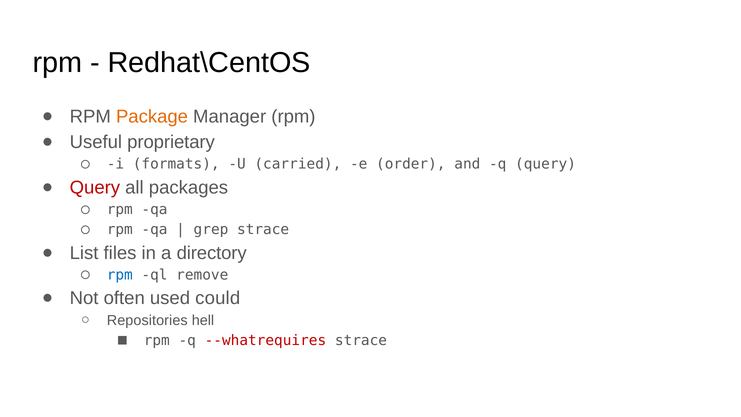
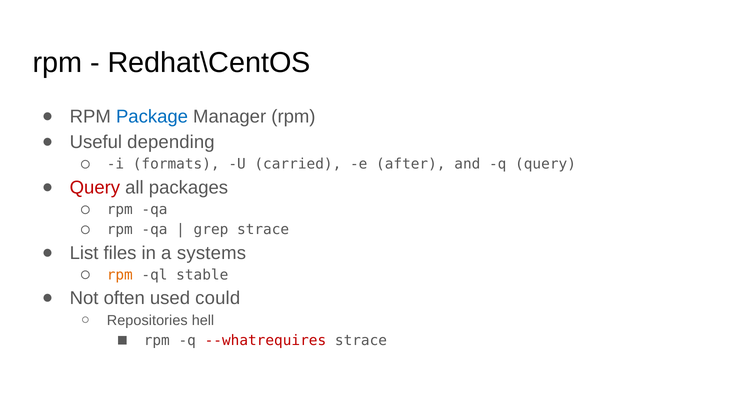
Package colour: orange -> blue (152, 117)
proprietary: proprietary -> depending (171, 142)
order: order -> after (411, 164)
directory: directory -> systems (212, 253)
rpm colour: blue -> orange (120, 275)
remove: remove -> stable (202, 275)
